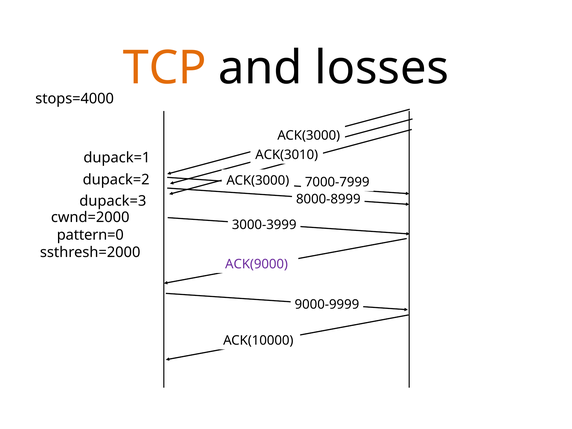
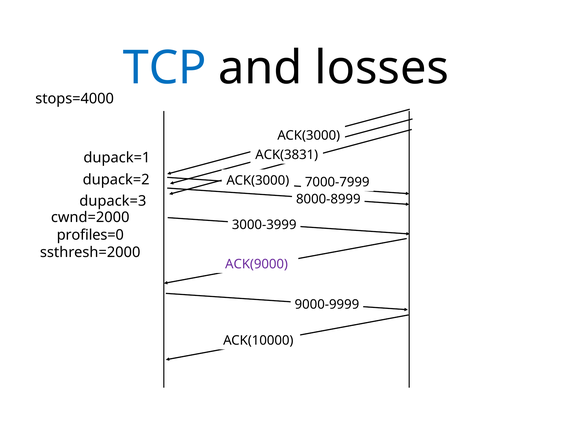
TCP colour: orange -> blue (165, 68)
ACK(3010: ACK(3010 -> ACK(3831 (287, 155)
pattern=0: pattern=0 -> profiles=0 (90, 235)
